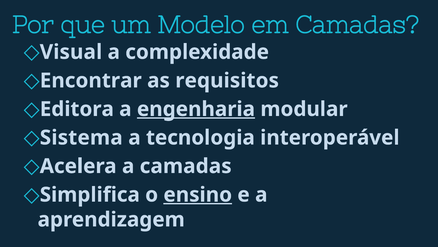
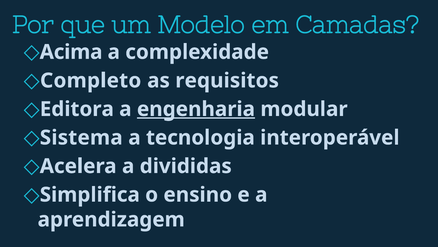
Visual: Visual -> Acima (71, 52)
Encontrar: Encontrar -> Completo (91, 80)
a camadas: camadas -> divididas (186, 166)
ensino underline: present -> none (198, 194)
